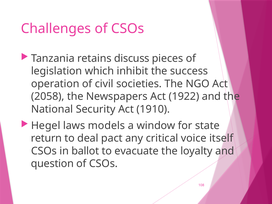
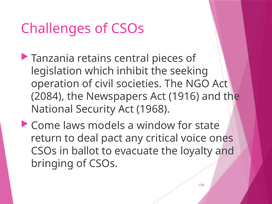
discuss: discuss -> central (132, 58)
success: success -> seeking (189, 71)
2058: 2058 -> 2084 (48, 96)
1922: 1922 -> 1916 (184, 96)
1910: 1910 -> 1968 (153, 109)
Hegel: Hegel -> Come (46, 126)
itself: itself -> ones (221, 138)
question: question -> bringing (52, 164)
